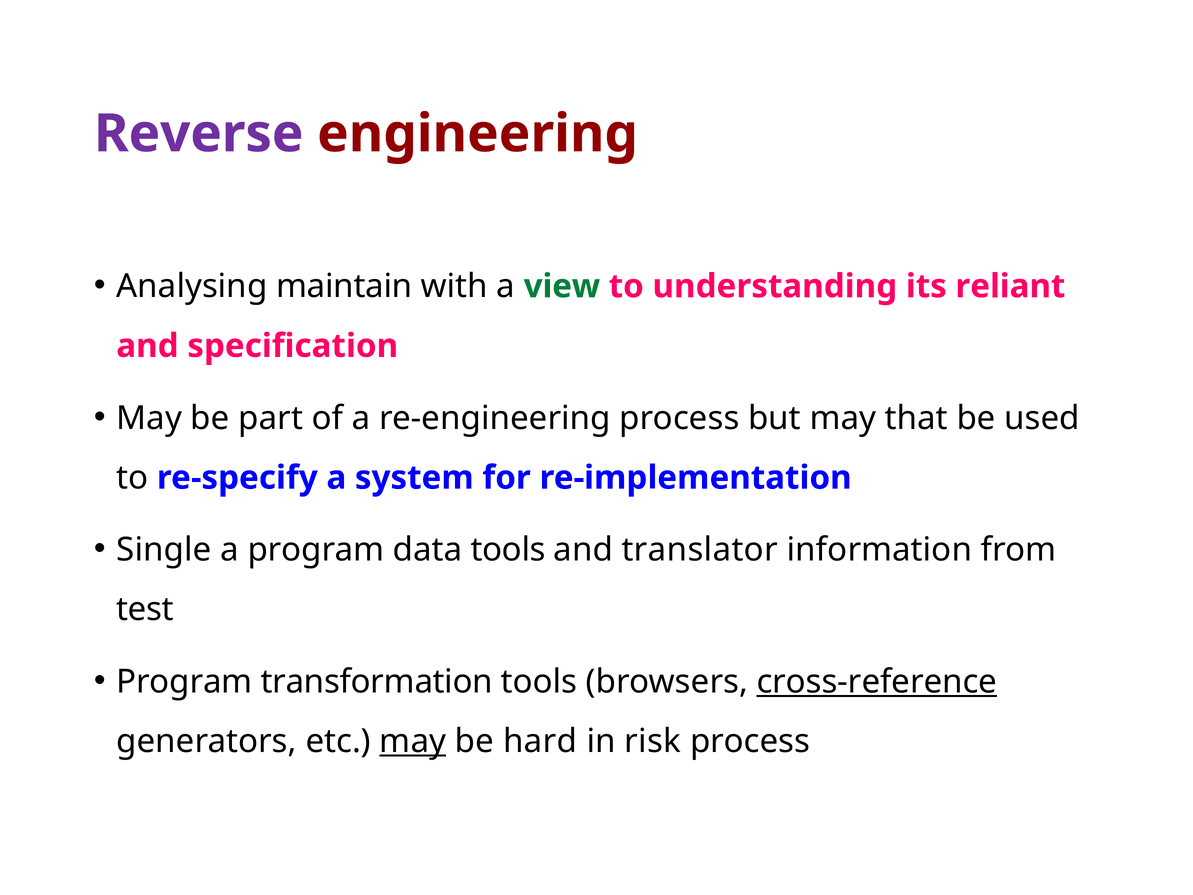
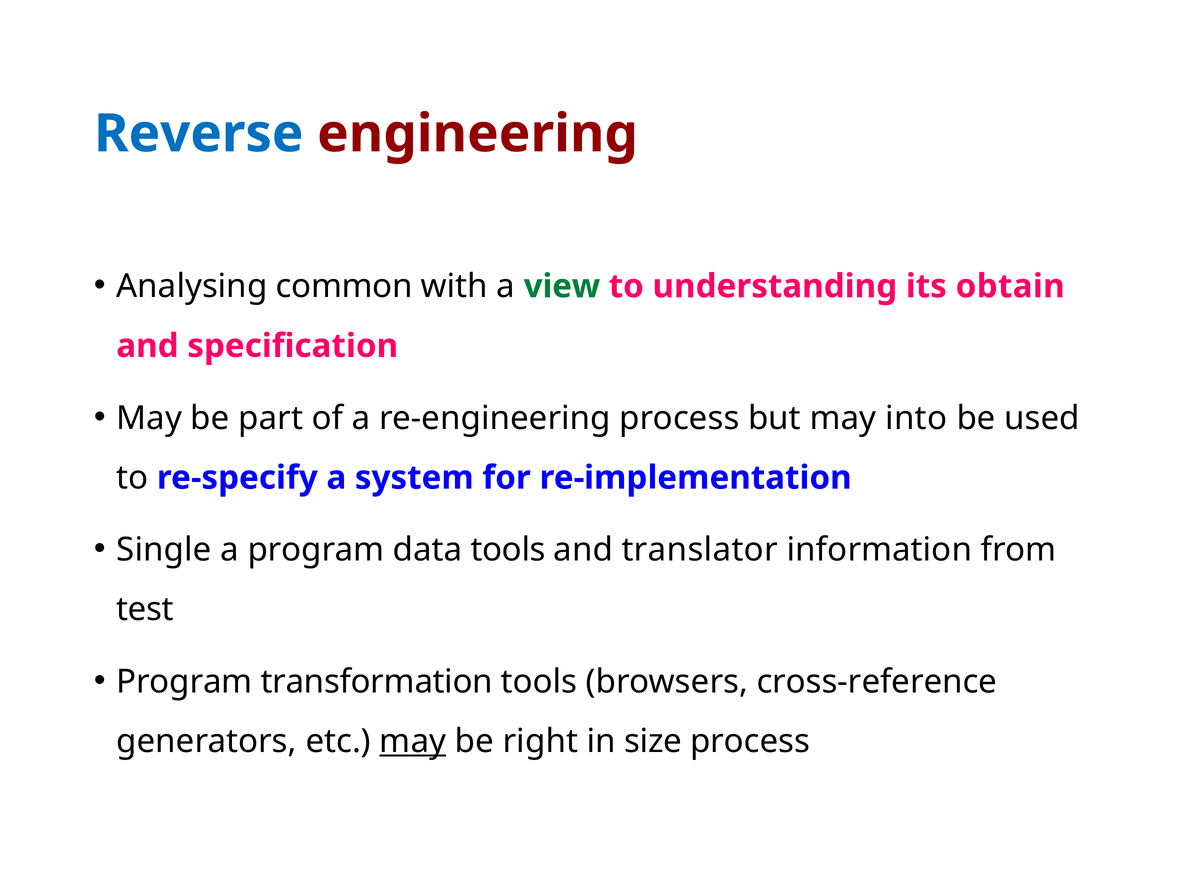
Reverse colour: purple -> blue (199, 134)
maintain: maintain -> common (344, 286)
reliant: reliant -> obtain (1010, 286)
that: that -> into (916, 418)
cross-reference underline: present -> none (877, 681)
hard: hard -> right (540, 741)
risk: risk -> size (653, 741)
